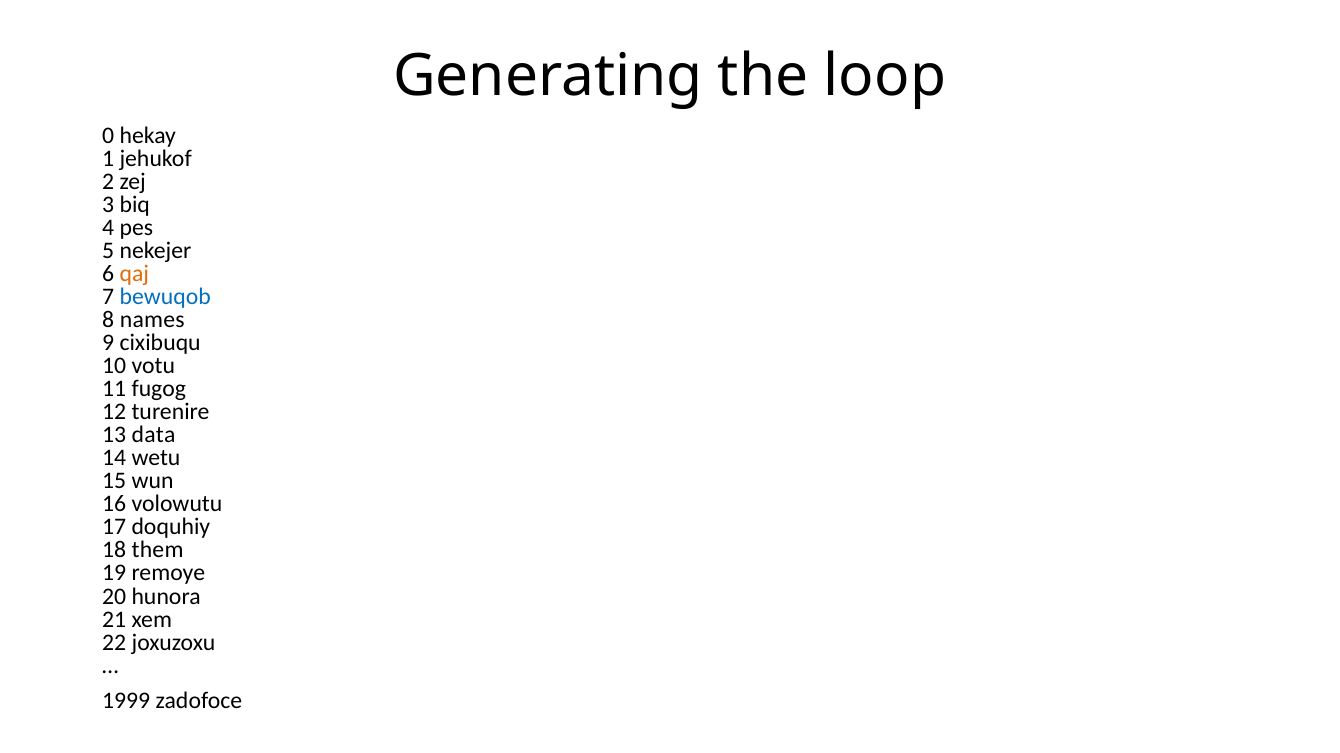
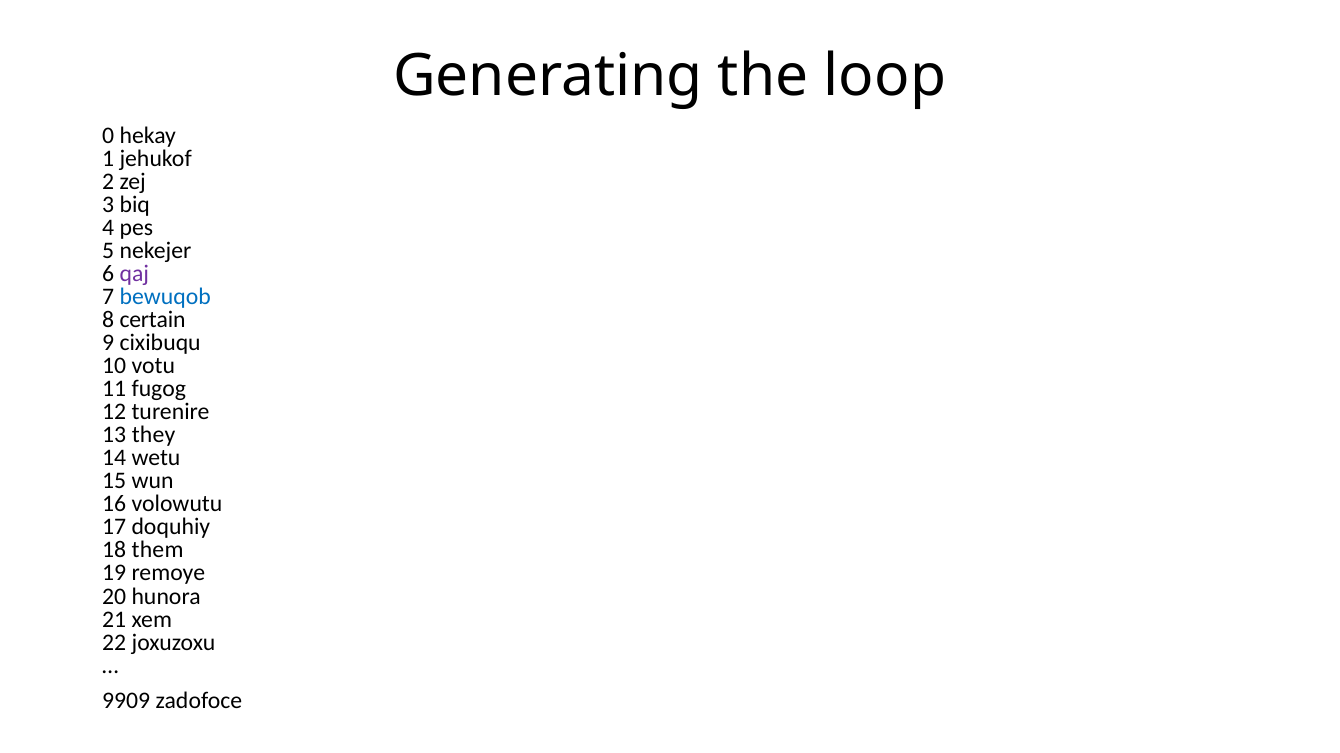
qaj colour: orange -> purple (134, 274)
names: names -> certain (153, 320)
data: data -> they (154, 435)
1999: 1999 -> 9909 (126, 702)
